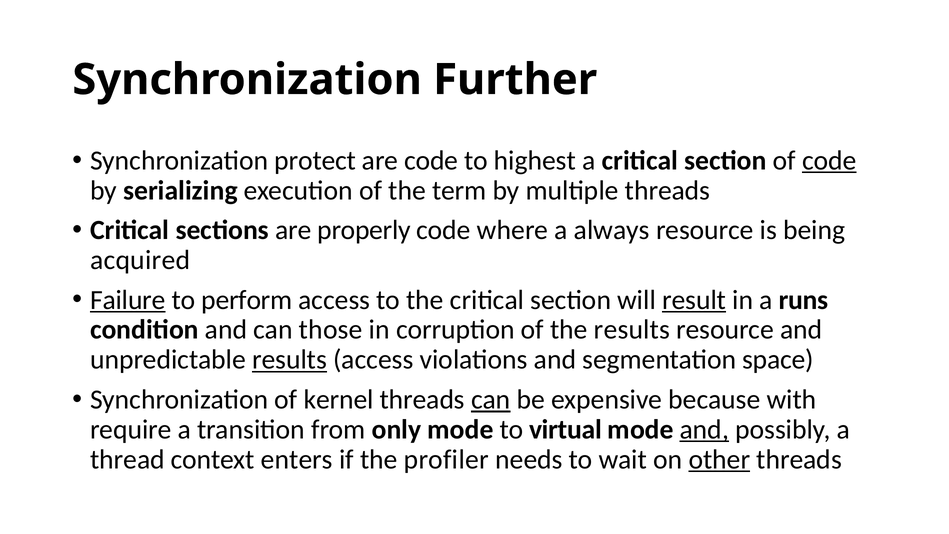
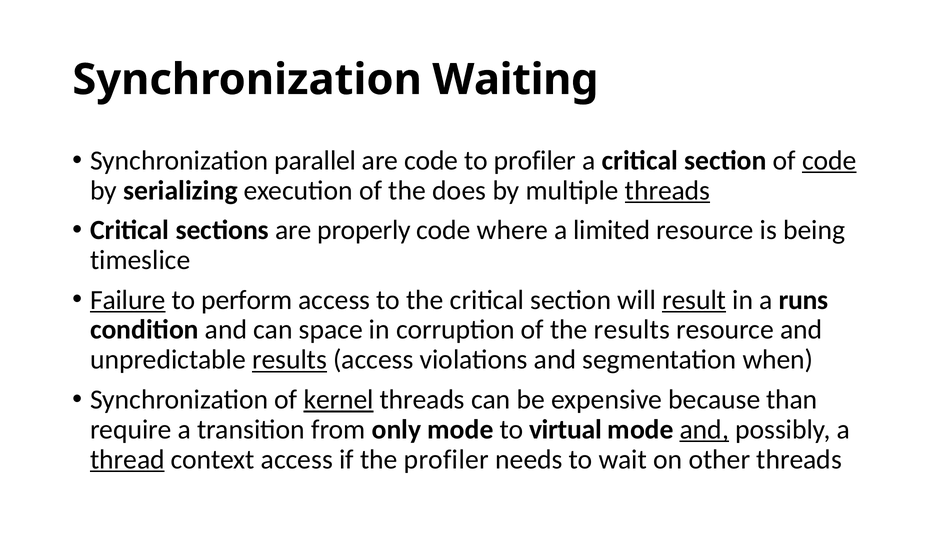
Further: Further -> Waiting (515, 80)
protect: protect -> parallel (315, 160)
to highest: highest -> profiler (535, 160)
term: term -> does (459, 190)
threads underline: none -> present (668, 190)
always: always -> limited (612, 230)
acquired: acquired -> timeslice (140, 260)
those: those -> space (331, 330)
space: space -> when (778, 360)
kernel underline: none -> present (339, 399)
can underline: present -> none (491, 399)
with: with -> than (792, 399)
thread underline: none -> present (127, 459)
context enters: enters -> access (297, 459)
other underline: present -> none (719, 459)
